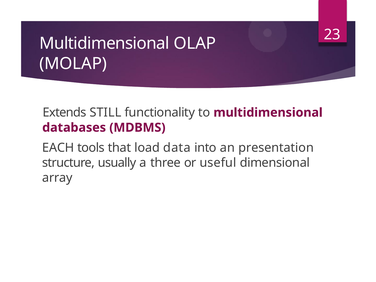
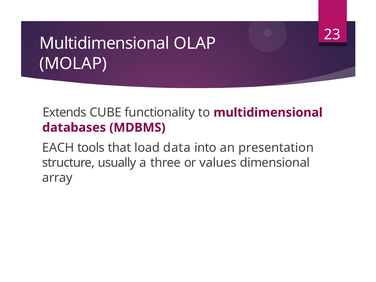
STILL: STILL -> CUBE (106, 113)
useful: useful -> values (218, 163)
